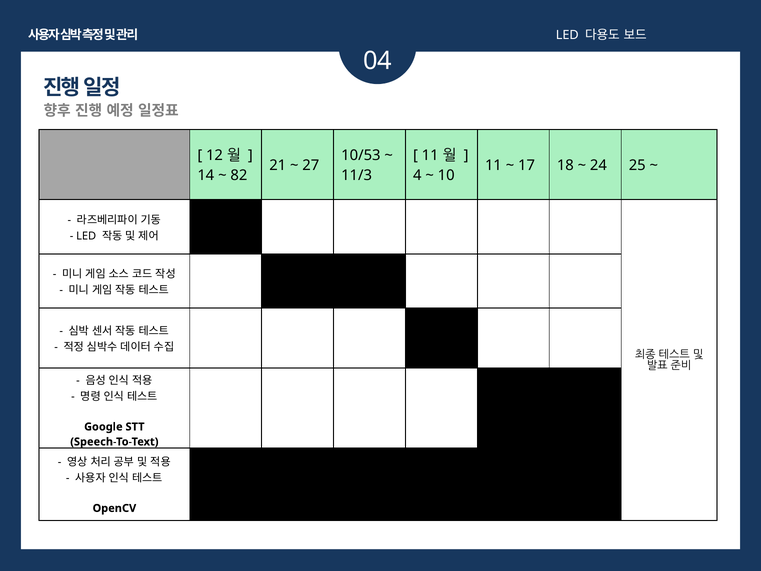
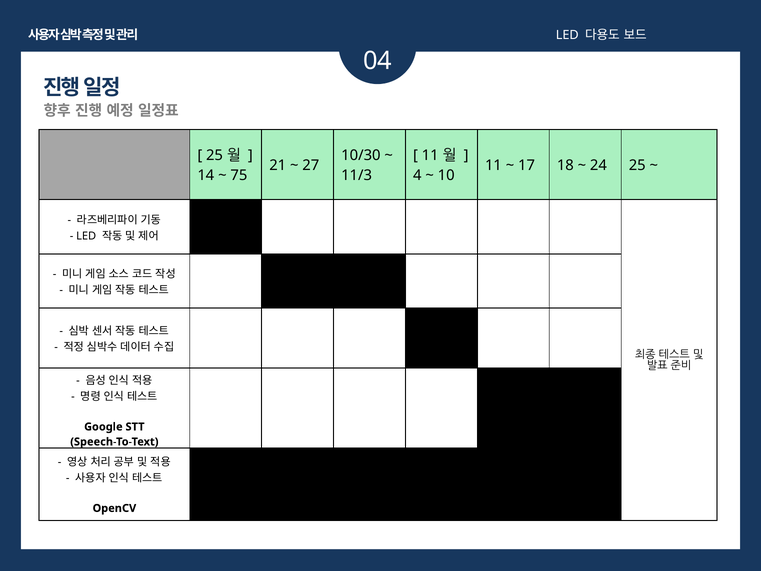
12: 12 -> 25 (214, 155)
10/53: 10/53 -> 10/30 (361, 155)
82: 82 -> 75 (239, 175)
